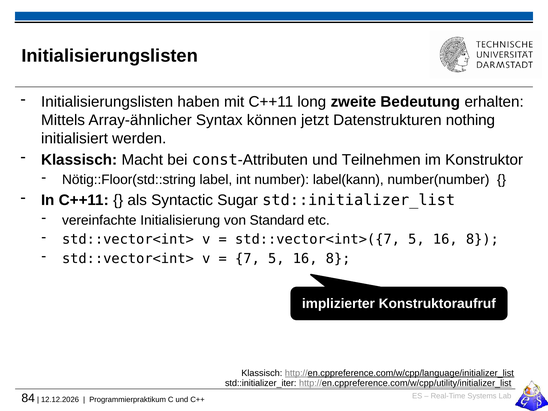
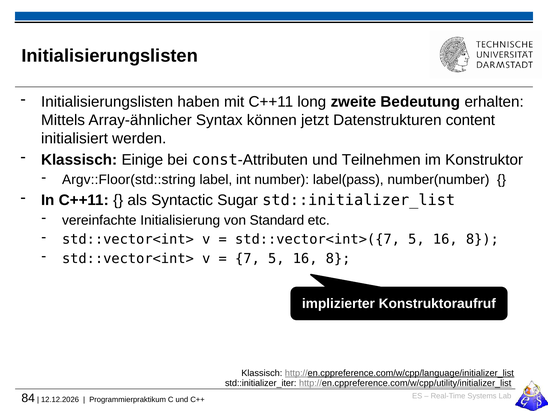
nothing: nothing -> content (470, 120)
Macht: Macht -> Einige (142, 160)
Nötig::Floor(std::string: Nötig::Floor(std::string -> Argv::Floor(std::string (129, 180)
label(kann: label(kann -> label(pass (348, 180)
